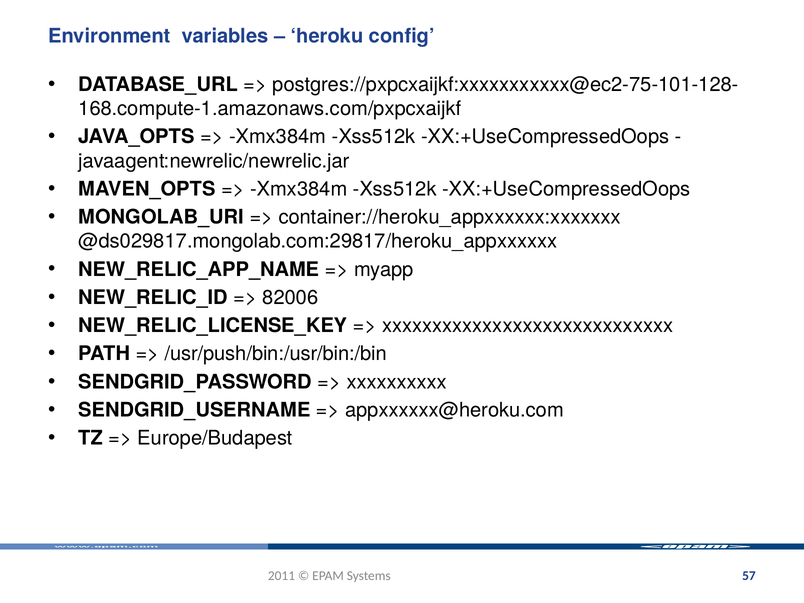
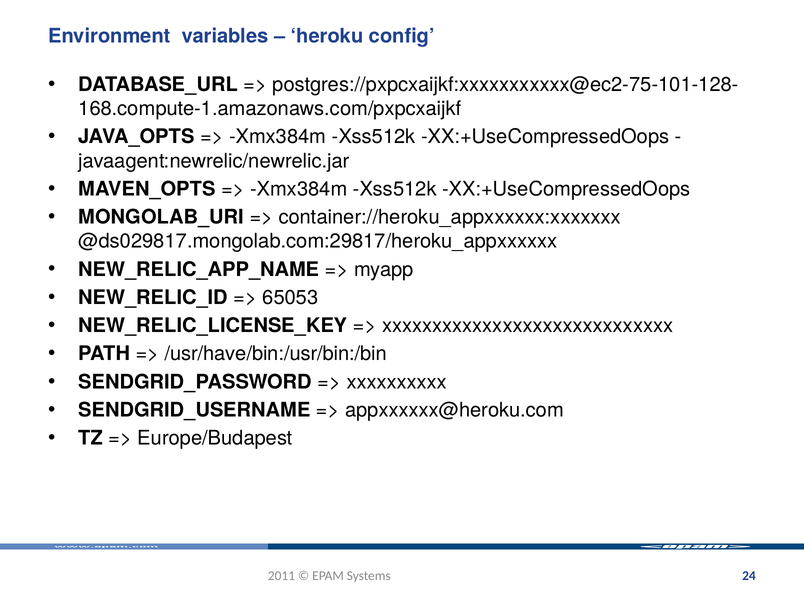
82006: 82006 -> 65053 (290, 298)
/usr/push/bin:/usr/bin:/bin: /usr/push/bin:/usr/bin:/bin -> /usr/have/bin:/usr/bin:/bin (276, 354)
57: 57 -> 24 (749, 576)
